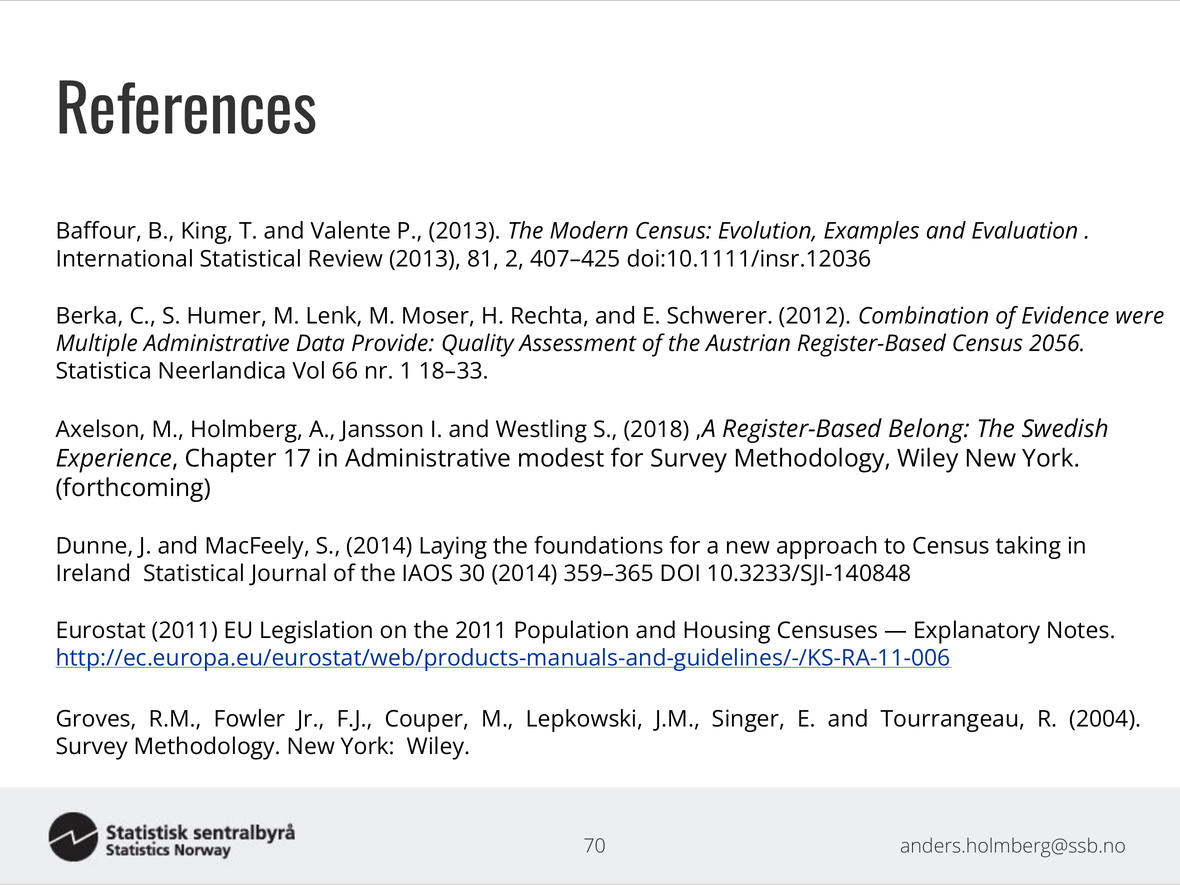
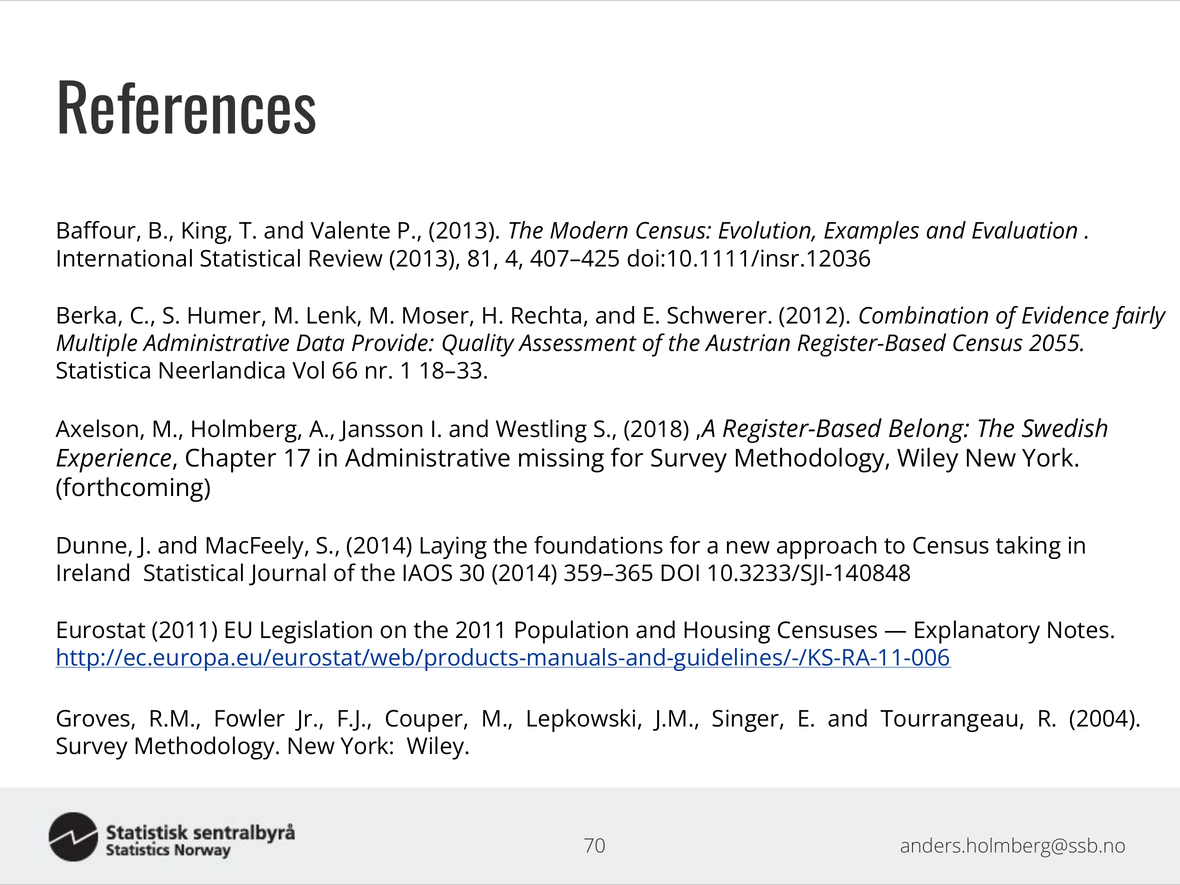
2: 2 -> 4 (515, 259)
were: were -> fairly (1140, 316)
2056: 2056 -> 2055 (1057, 344)
modest: modest -> missing (561, 459)
